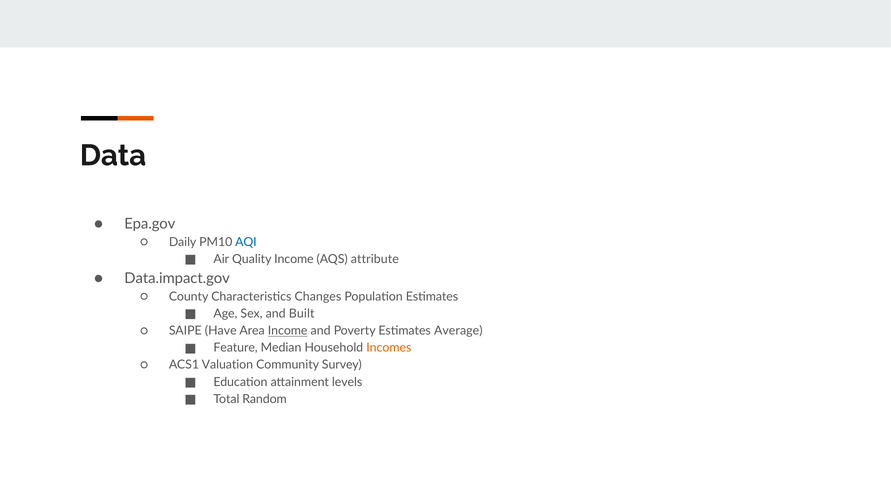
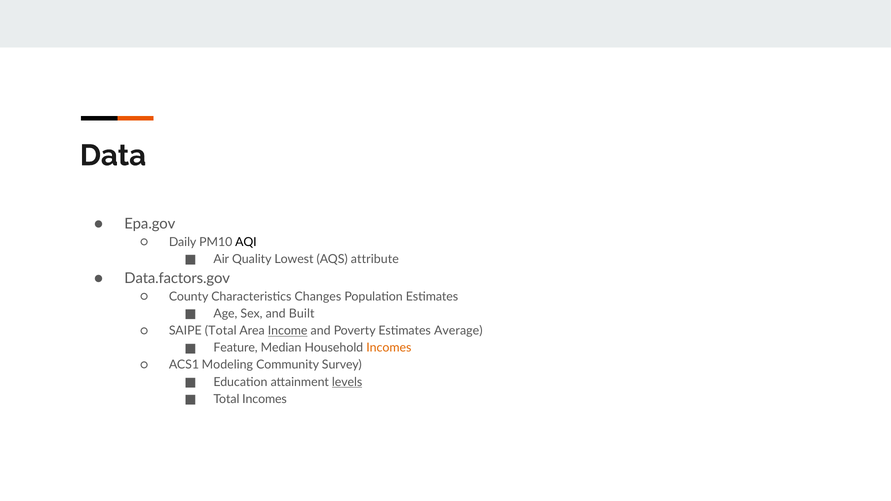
AQI colour: blue -> black (246, 242)
Quality Income: Income -> Lowest (294, 259)
Data.impact.gov: Data.impact.gov -> Data.factors.gov (177, 279)
SAIPE Have: Have -> Total (221, 331)
Valuation: Valuation -> Modeling (227, 365)
levels underline: none -> present (347, 382)
Total Random: Random -> Incomes (265, 399)
